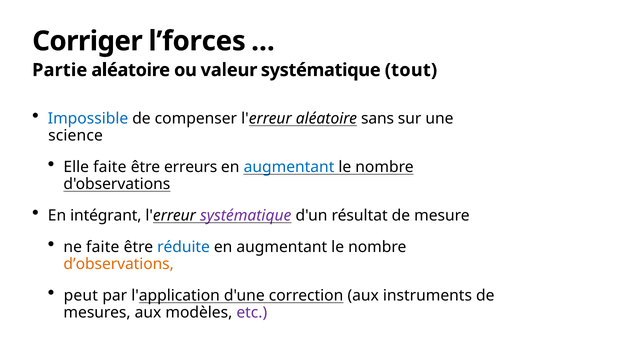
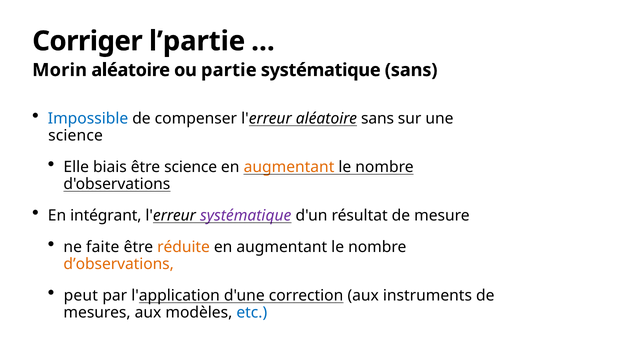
l’forces: l’forces -> l’partie (197, 41)
Partie: Partie -> Morin (60, 70)
valeur: valeur -> partie (229, 70)
systématique tout: tout -> sans (411, 70)
Elle faite: faite -> biais (110, 167)
être erreurs: erreurs -> science (191, 167)
augmentant colour: blue -> orange (289, 167)
réduite colour: blue -> orange (184, 247)
etc colour: purple -> blue (252, 312)
